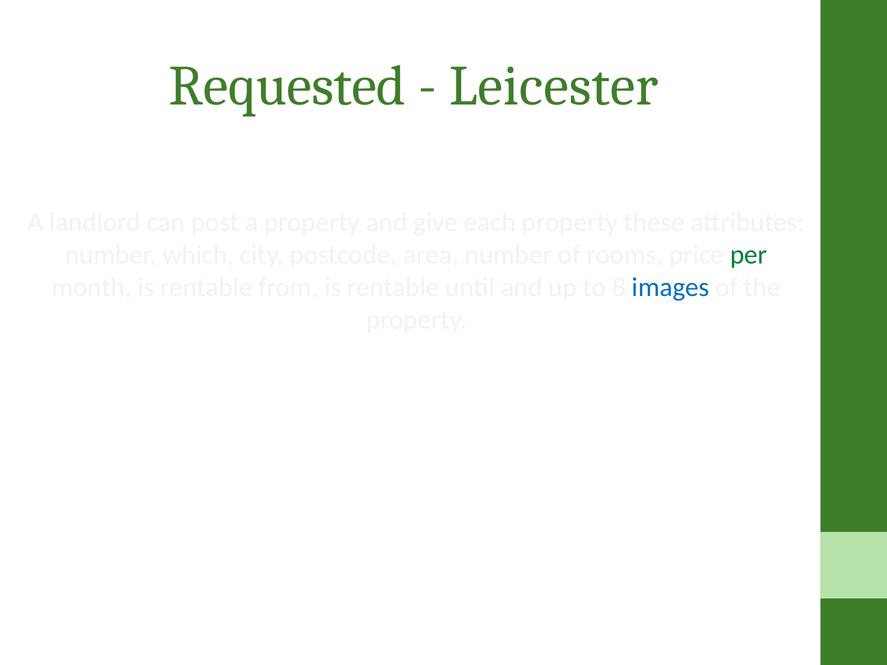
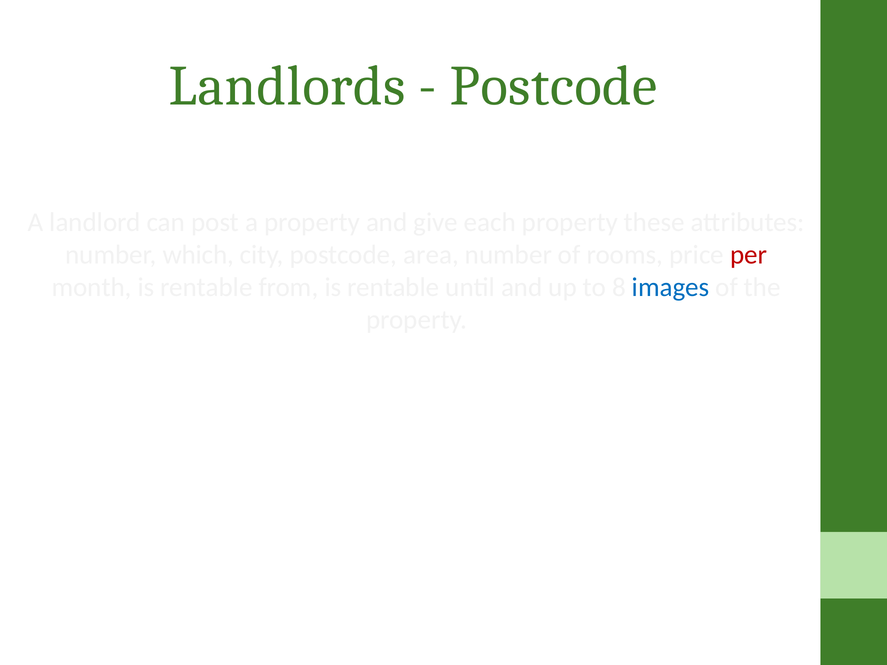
Requested: Requested -> Landlords (287, 86)
Leicester: Leicester -> Postcode (554, 86)
per colour: green -> red (749, 255)
